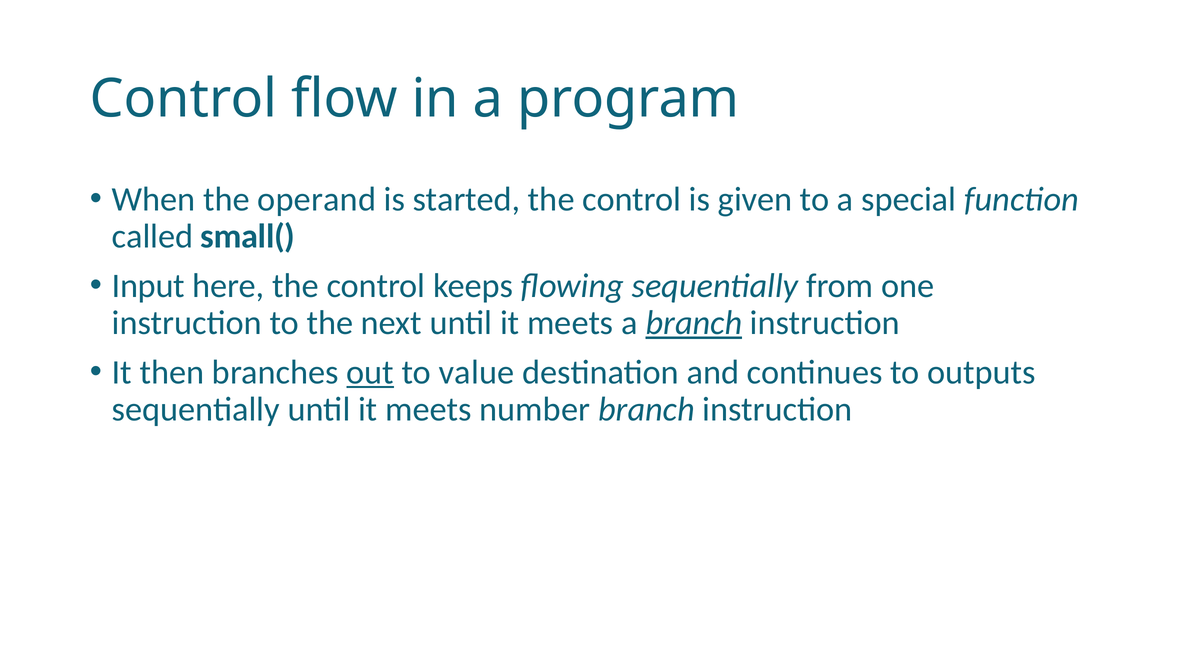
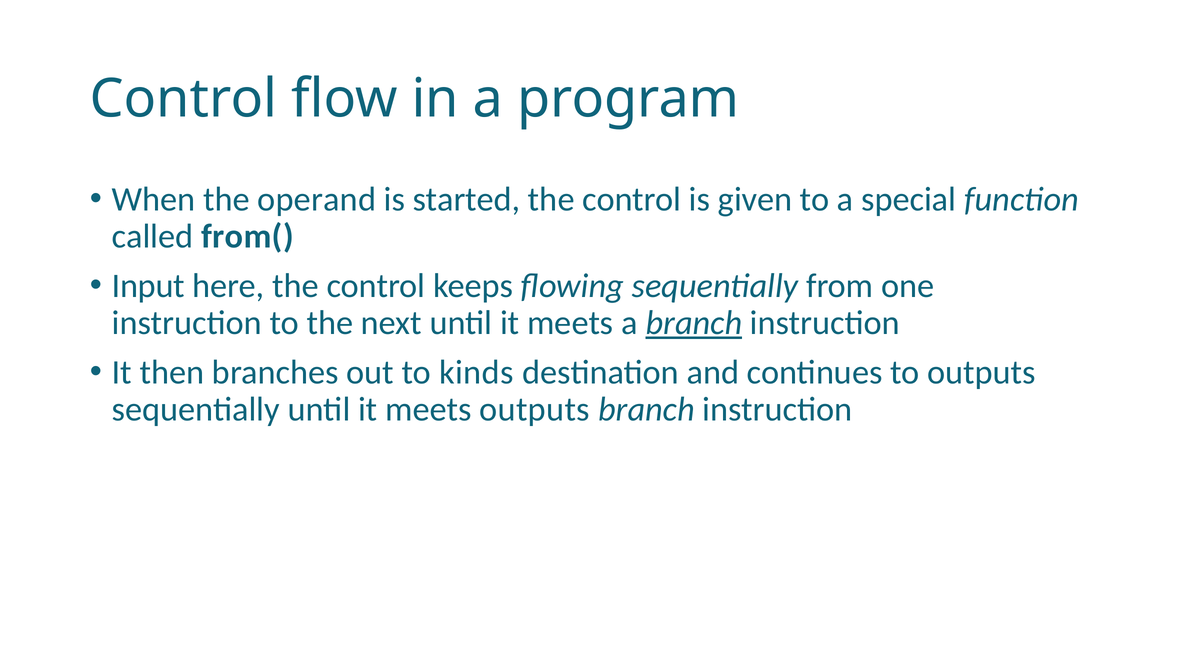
small(: small( -> from( (247, 236)
out underline: present -> none (370, 372)
value: value -> kinds (477, 372)
meets number: number -> outputs (535, 409)
